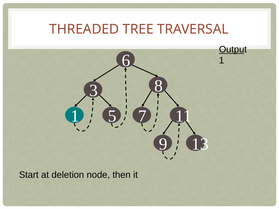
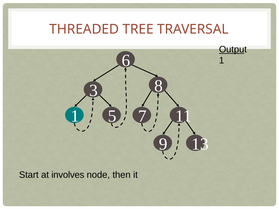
deletion: deletion -> involves (68, 175)
